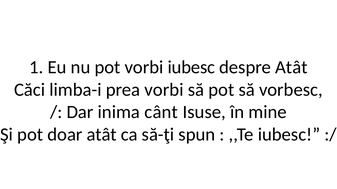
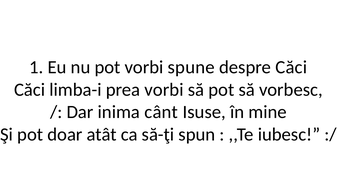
vorbi iubesc: iubesc -> spune (191, 67)
despre Atât: Atât -> Căci (291, 67)
